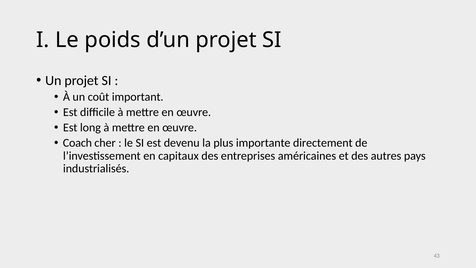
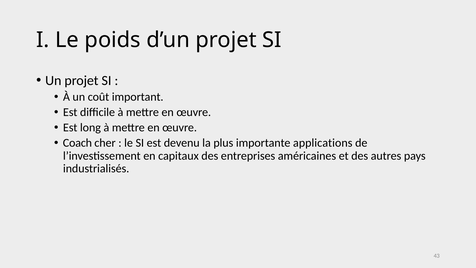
directement: directement -> applications (323, 143)
